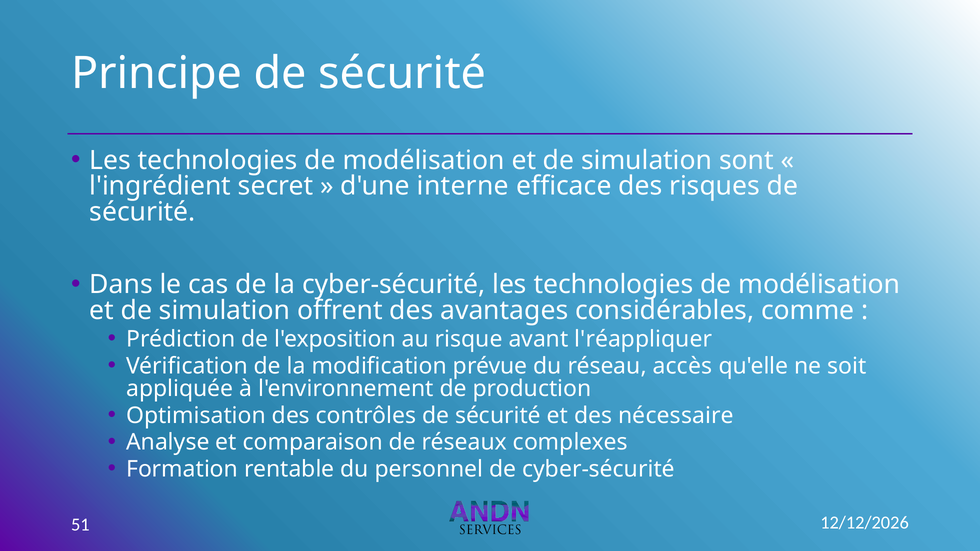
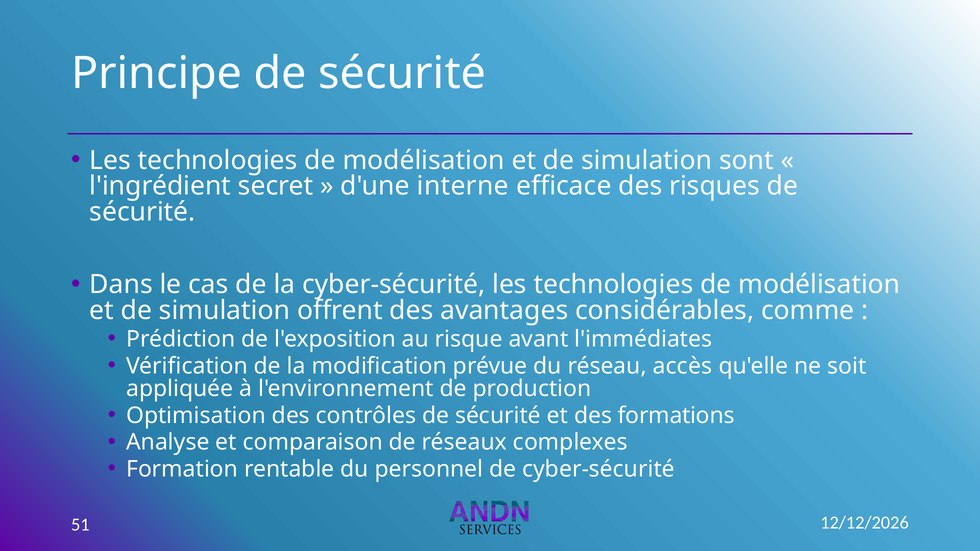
l'réappliquer: l'réappliquer -> l'immédiates (643, 339)
nécessaire: nécessaire -> formations (676, 416)
